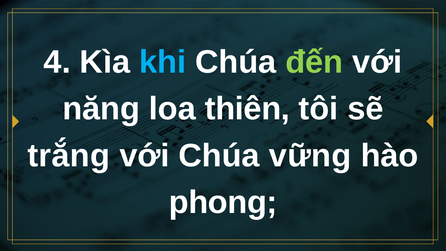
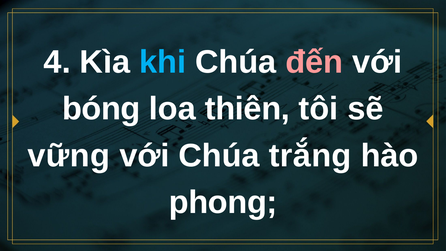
đến colour: light green -> pink (314, 62)
năng: năng -> bóng (101, 109)
trắng: trắng -> vững (69, 156)
vững: vững -> trắng (310, 156)
